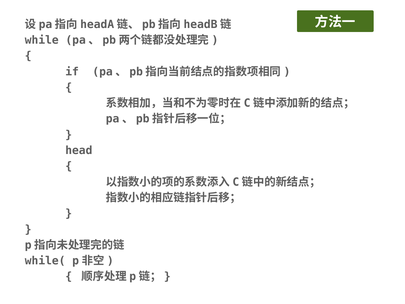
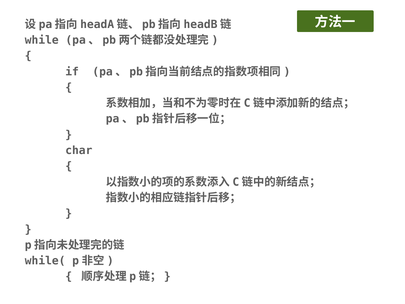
head: head -> char (79, 150)
